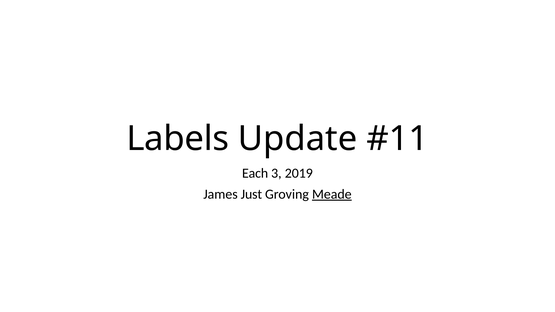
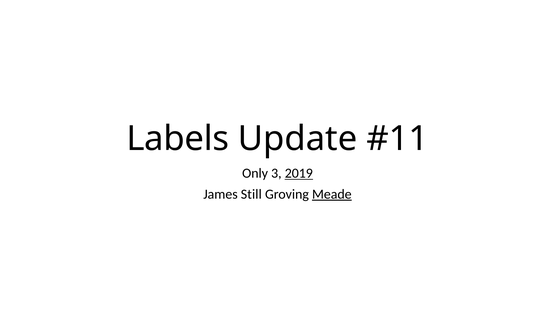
Each: Each -> Only (255, 173)
2019 underline: none -> present (299, 173)
Just: Just -> Still (251, 194)
